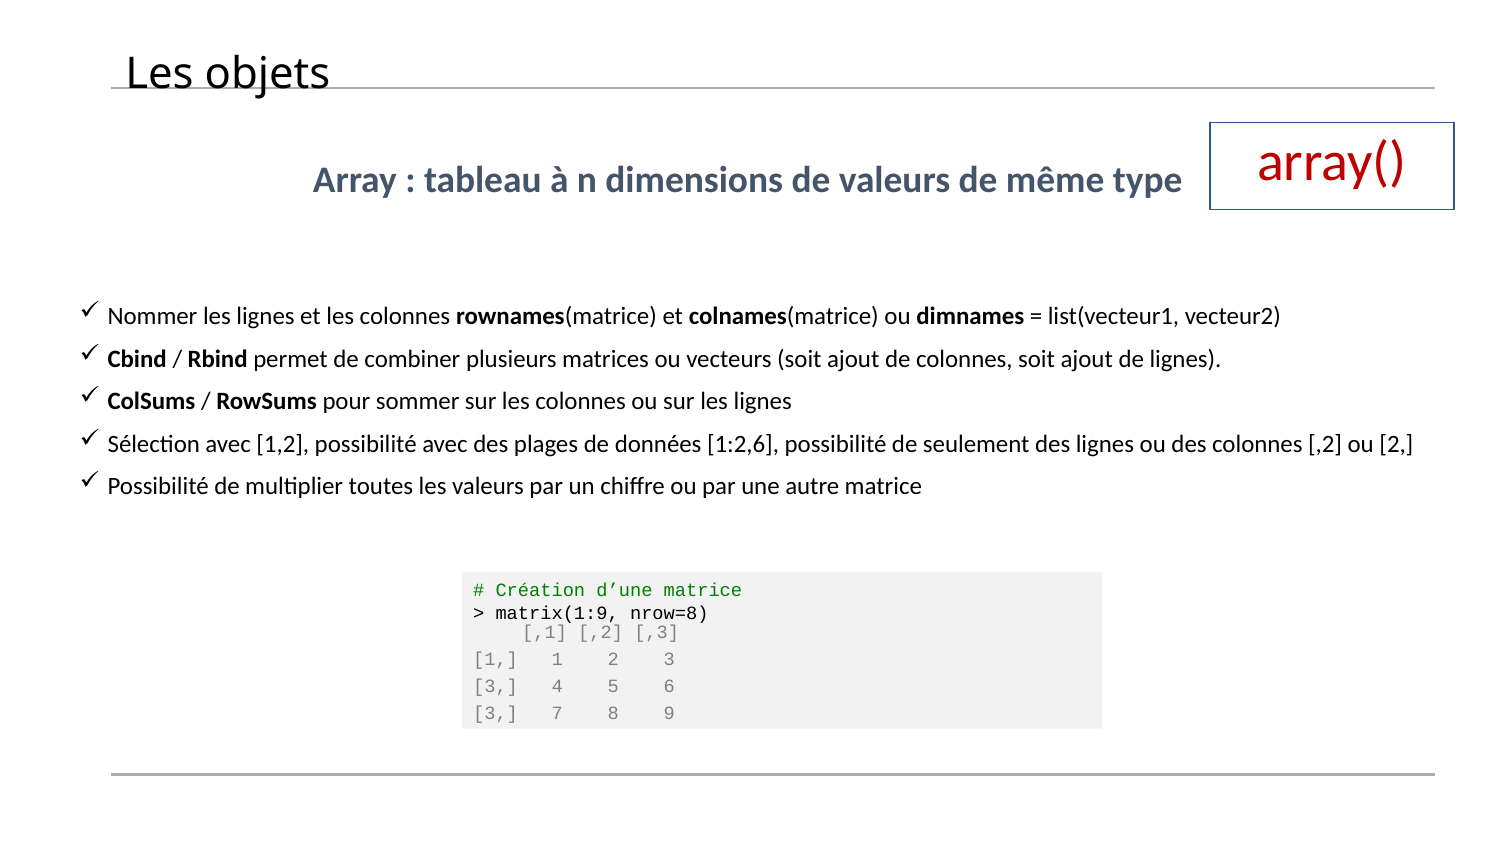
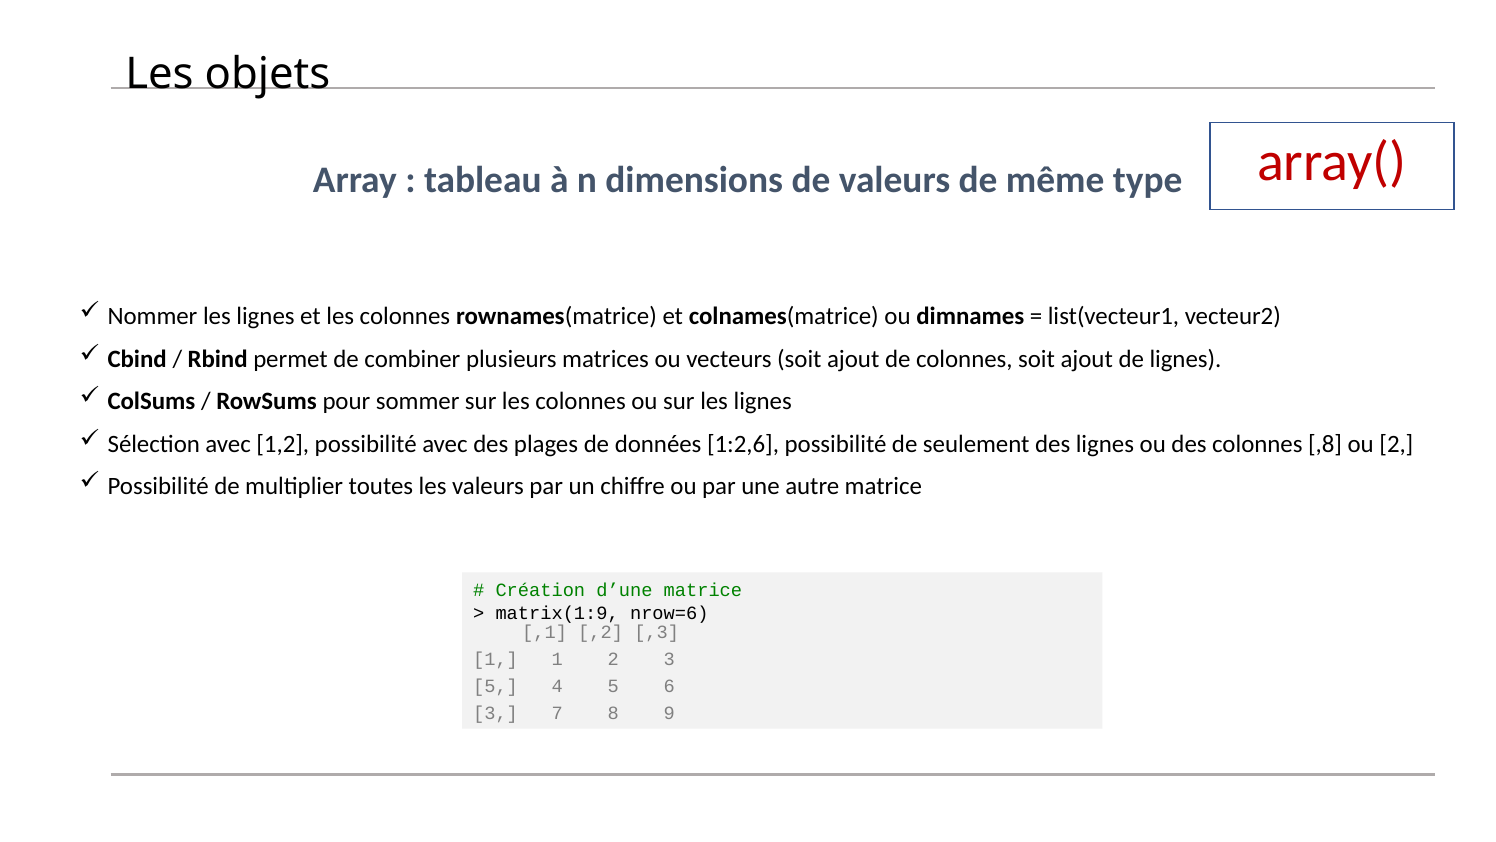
colonnes ,2: ,2 -> ,8 (1325, 444)
nrow=8: nrow=8 -> nrow=6 (669, 612)
3: 3 -> 5 (496, 686)
